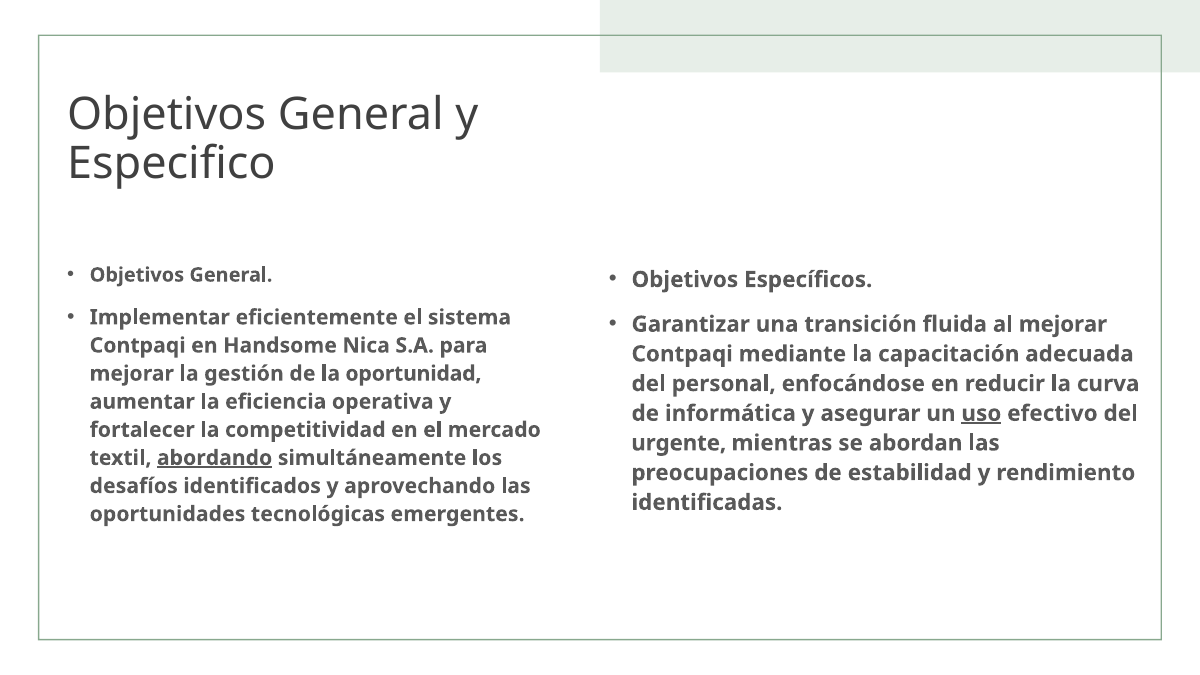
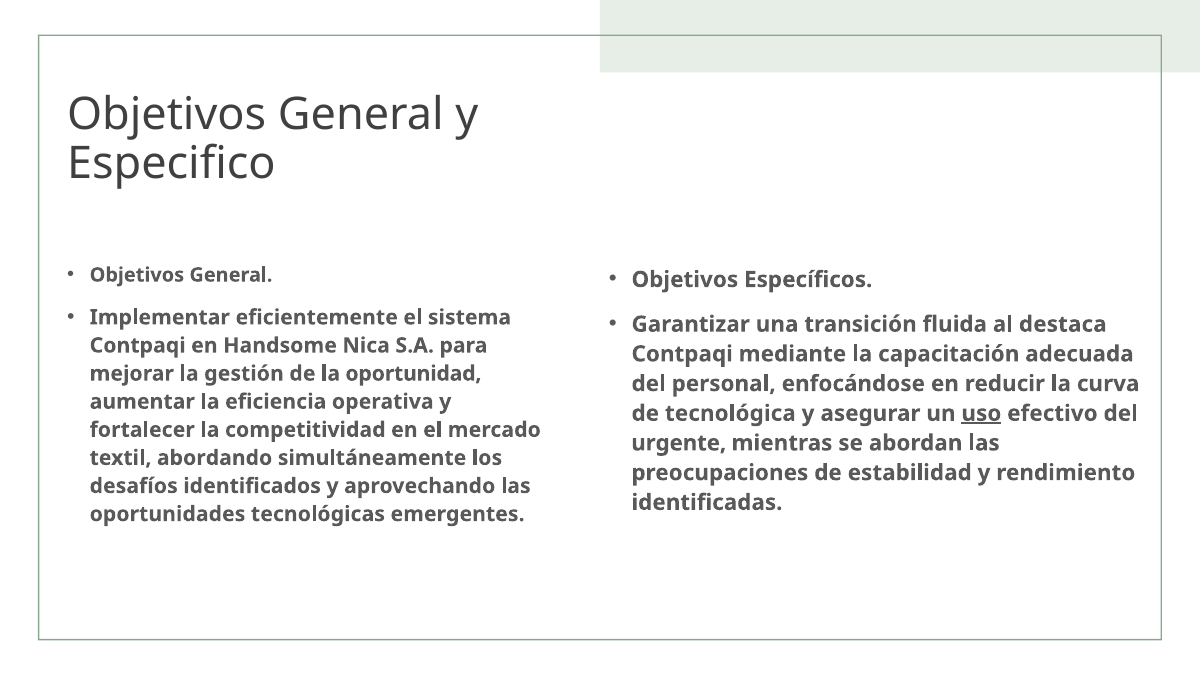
al mejorar: mejorar -> destaca (1063, 324)
informática: informática -> tecnológica (730, 413)
abordando underline: present -> none (215, 458)
